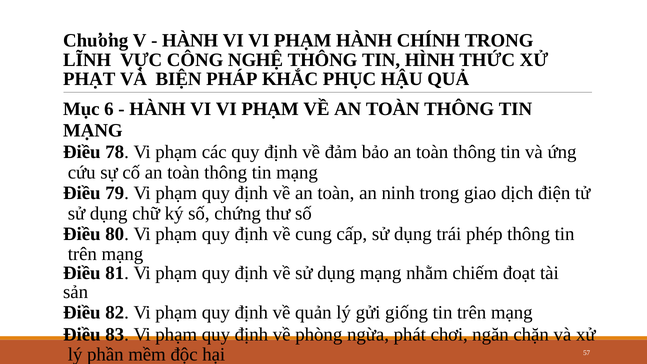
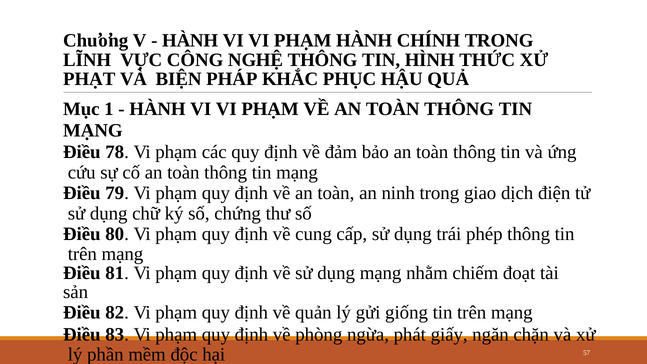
6: 6 -> 1 (109, 109)
chơi: chơi -> giấy (449, 334)
